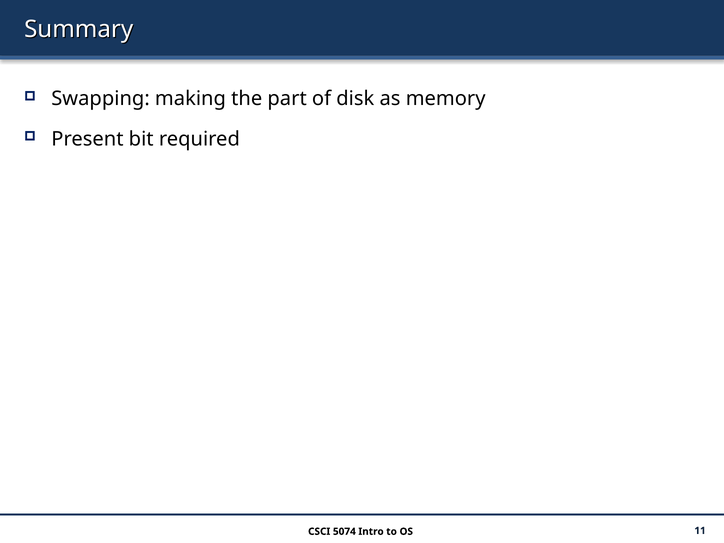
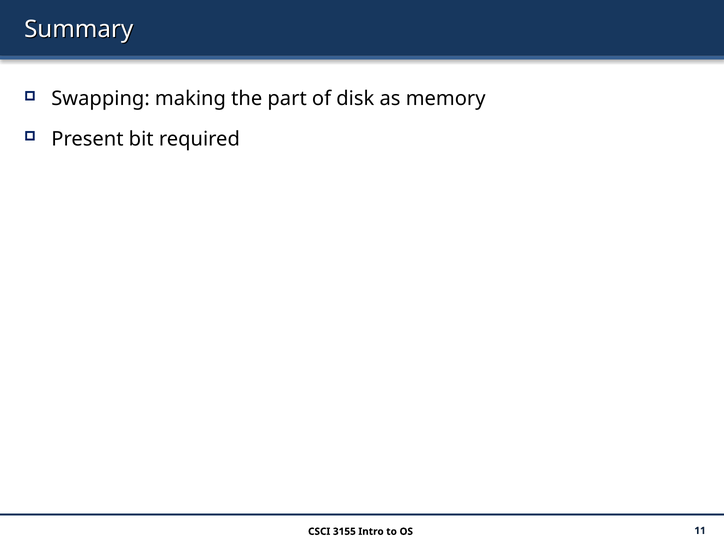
5074: 5074 -> 3155 (344, 532)
